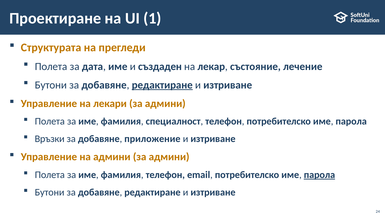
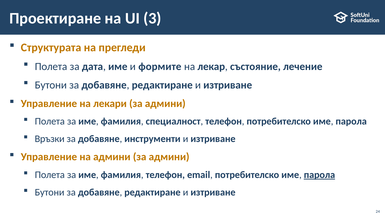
1: 1 -> 3 (152, 18)
създаден: създаден -> формите (160, 66)
редактиране underline: present -> none (162, 85)
приложение: приложение -> инструменти (152, 139)
